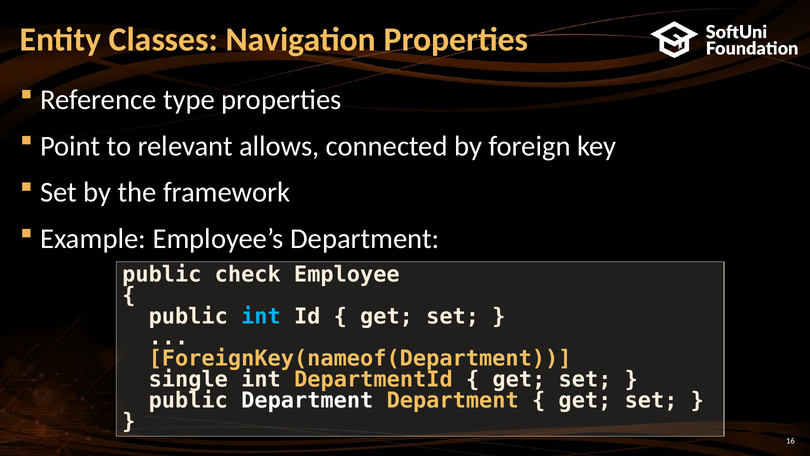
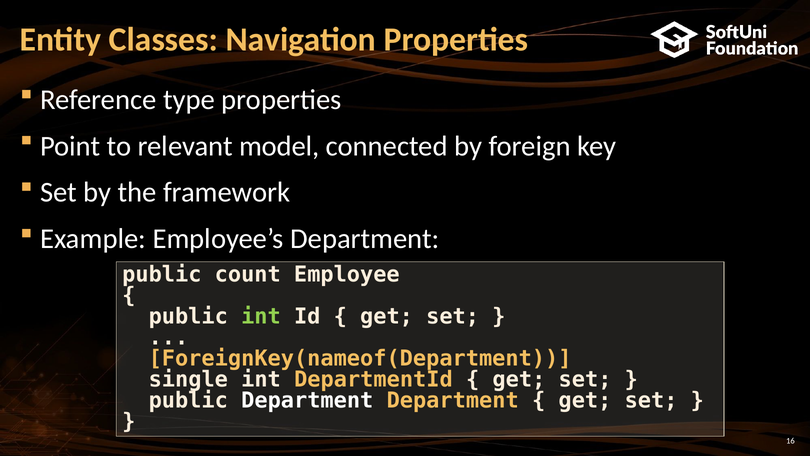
allows: allows -> model (279, 146)
check: check -> count (248, 274)
int colour: light blue -> light green (261, 316)
